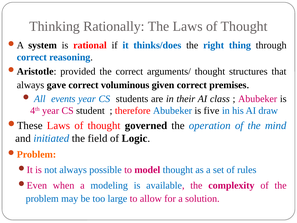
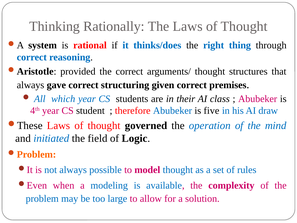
voluminous: voluminous -> structuring (125, 85)
events: events -> which (63, 99)
